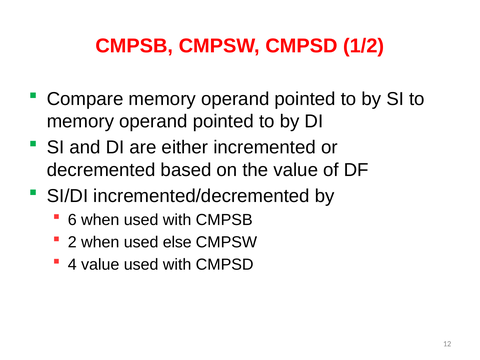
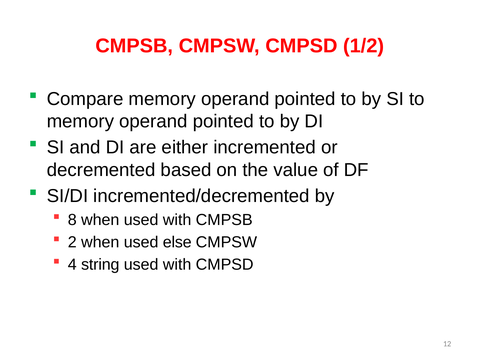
6: 6 -> 8 (72, 220)
4 value: value -> string (100, 265)
